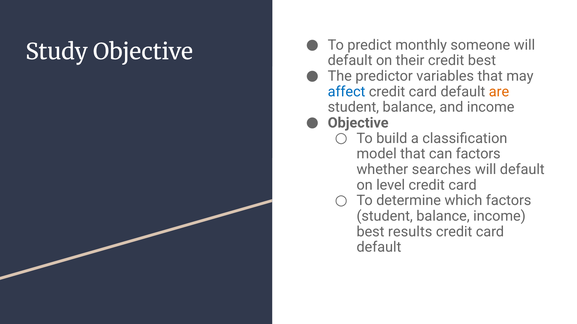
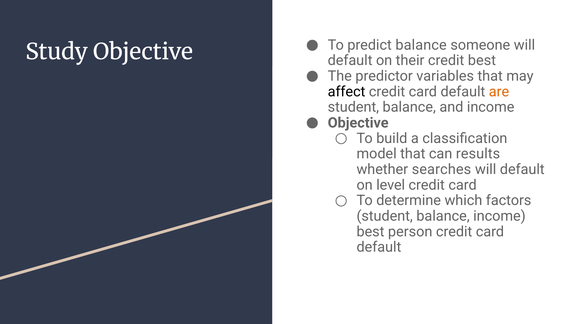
predict monthly: monthly -> balance (421, 45)
affect colour: blue -> black (347, 92)
can factors: factors -> results (478, 154)
results: results -> person (410, 232)
